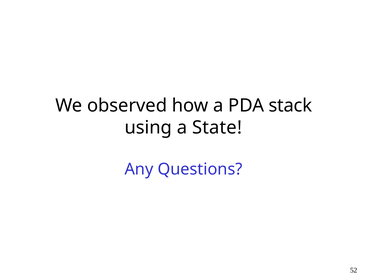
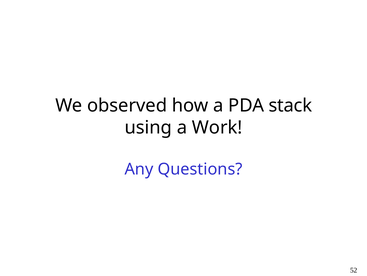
State: State -> Work (217, 127)
